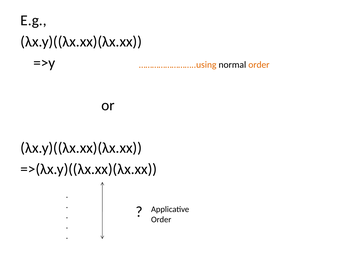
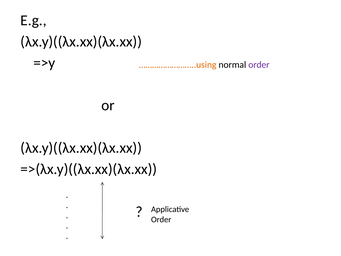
order colour: orange -> purple (259, 65)
